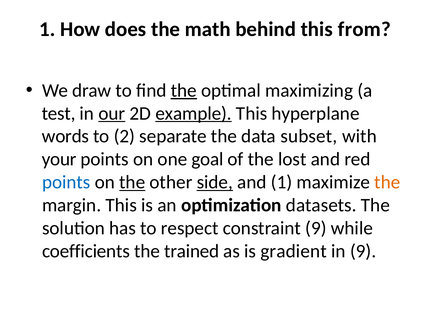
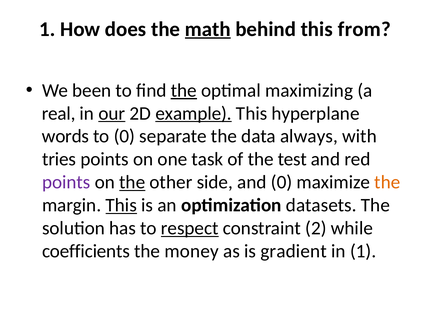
math underline: none -> present (208, 29)
draw: draw -> been (92, 90)
test: test -> real (59, 113)
to 2: 2 -> 0 (124, 136)
subset: subset -> always (309, 136)
your: your -> tries (59, 159)
goal: goal -> task (207, 159)
lost: lost -> test (292, 159)
points colour: blue -> purple (66, 182)
side underline: present -> none (215, 182)
and 1: 1 -> 0 (282, 182)
This underline: none -> present (121, 205)
respect underline: none -> present (190, 228)
constraint 9: 9 -> 2 (316, 228)
trained: trained -> money (192, 251)
in 9: 9 -> 1 (363, 251)
